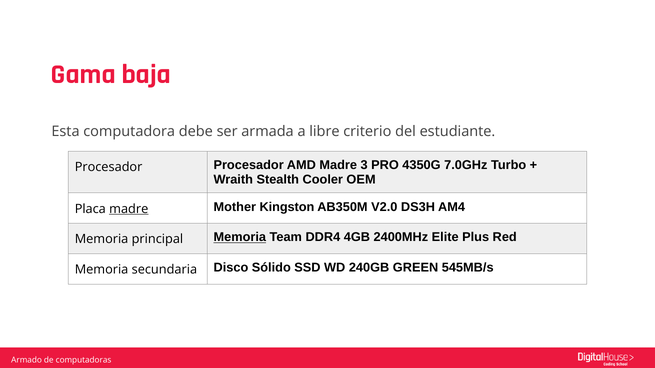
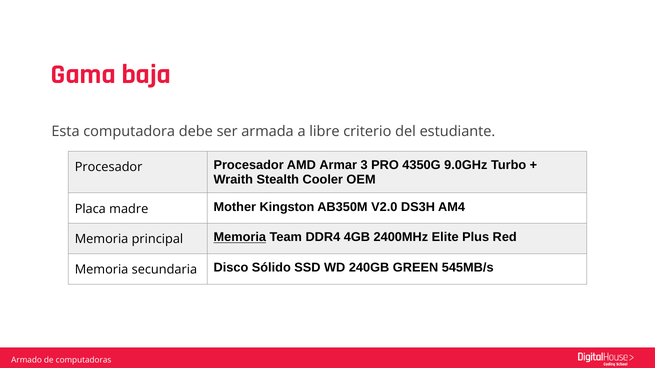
AMD Madre: Madre -> Armar (338, 165)
7.0GHz: 7.0GHz -> 9.0GHz (466, 165)
madre underline: present -> none (129, 209)
